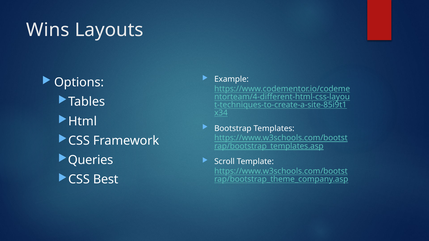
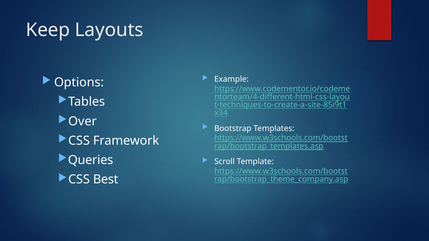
Wins: Wins -> Keep (48, 30)
Html: Html -> Over (83, 121)
